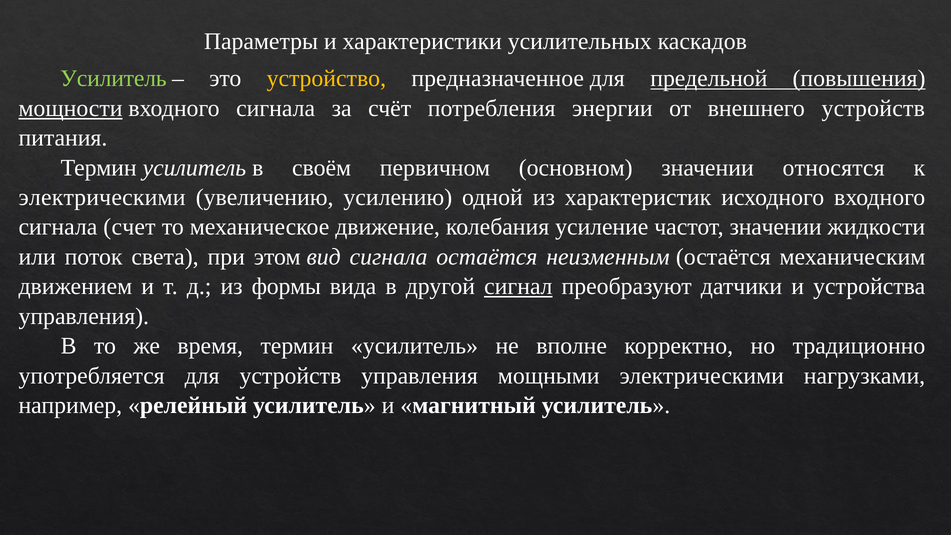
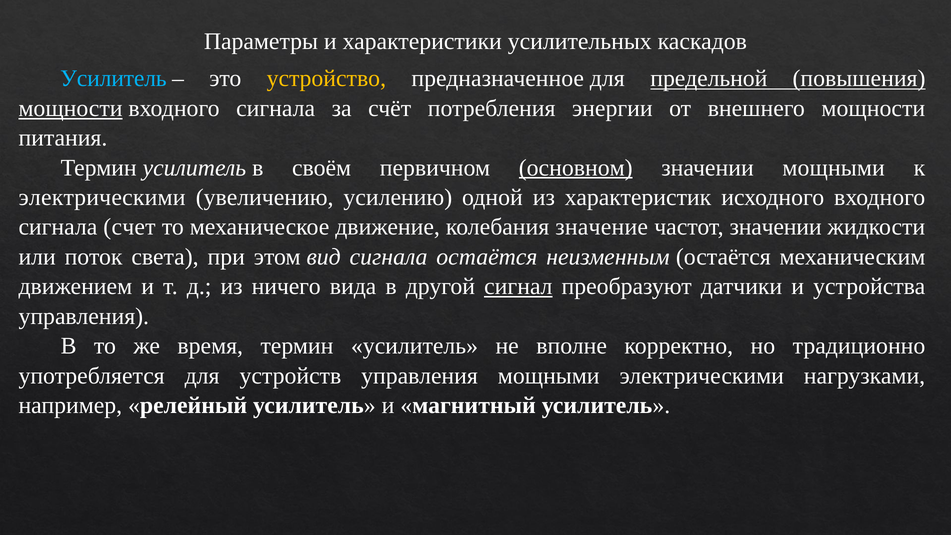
Усилитель colour: light green -> light blue (113, 79)
внешнего устройств: устройств -> мощности (873, 108)
основном underline: none -> present (576, 168)
значении относятся: относятся -> мощными (834, 168)
усиление: усиление -> значение (602, 227)
формы: формы -> ничего (286, 287)
